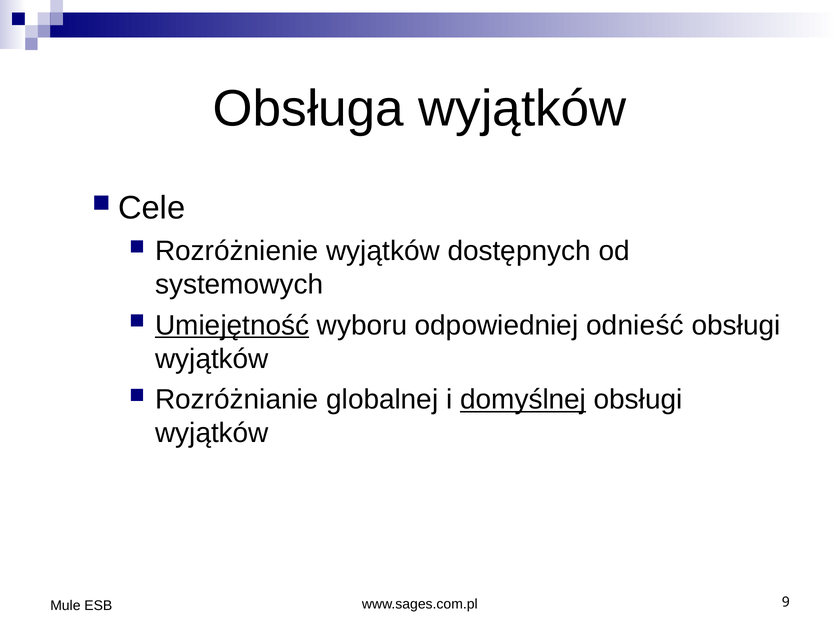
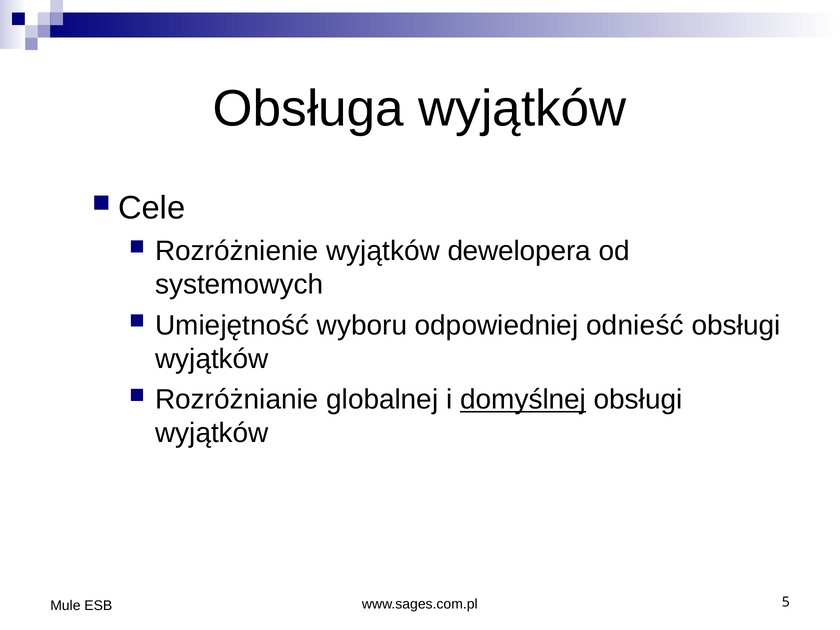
dostępnych: dostępnych -> dewelopera (519, 251)
Umiejętność underline: present -> none (232, 325)
9: 9 -> 5 (786, 602)
